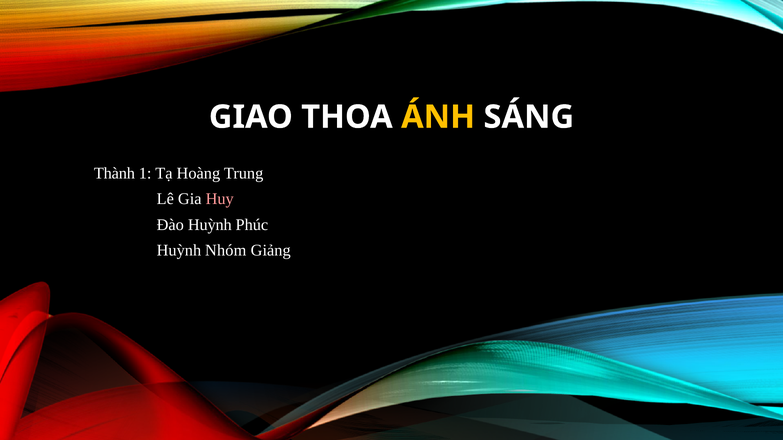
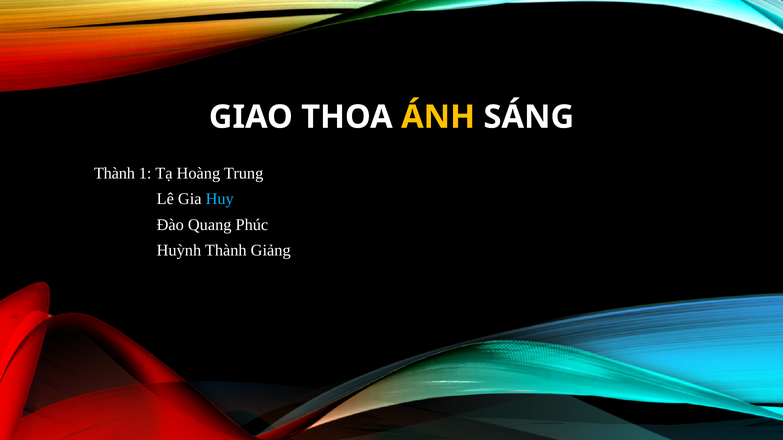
Huy colour: pink -> light blue (220, 199)
Đào Huỳnh: Huỳnh -> Quang (210, 225)
Huỳnh Nhóm: Nhóm -> Thành (226, 251)
